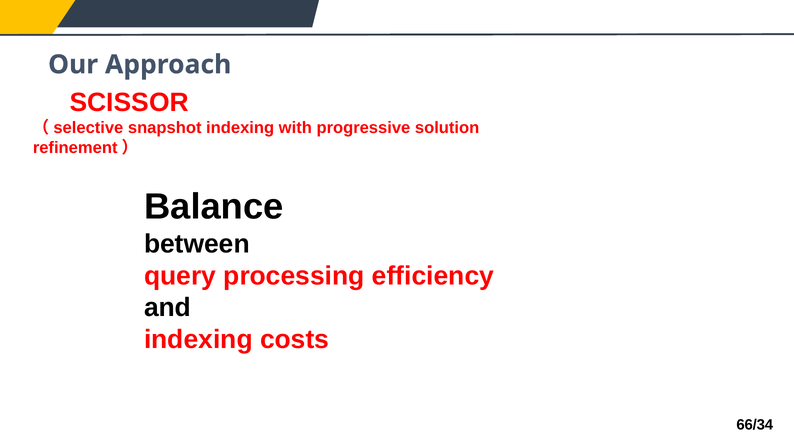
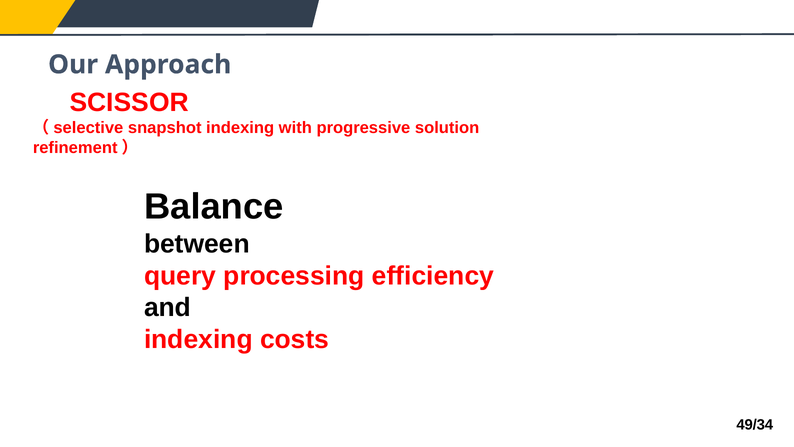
66/34: 66/34 -> 49/34 (755, 424)
